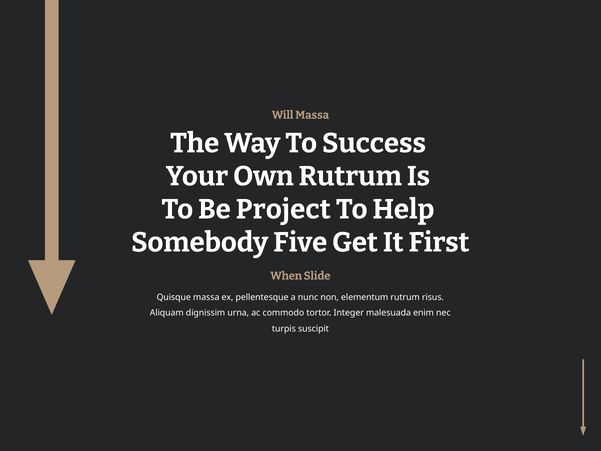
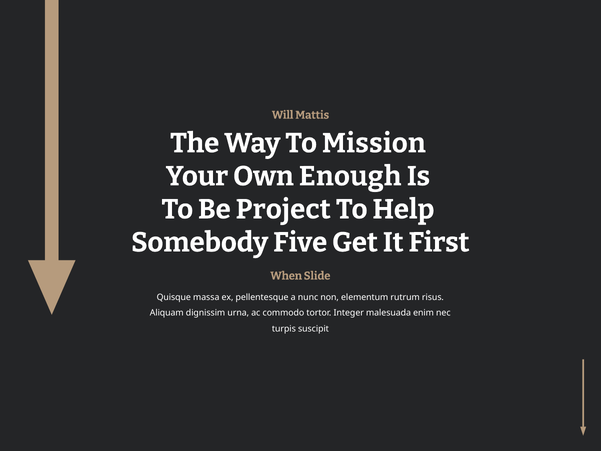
Will Massa: Massa -> Mattis (312, 115)
Success: Success -> Mission (374, 143)
Own Rutrum: Rutrum -> Enough (350, 176)
